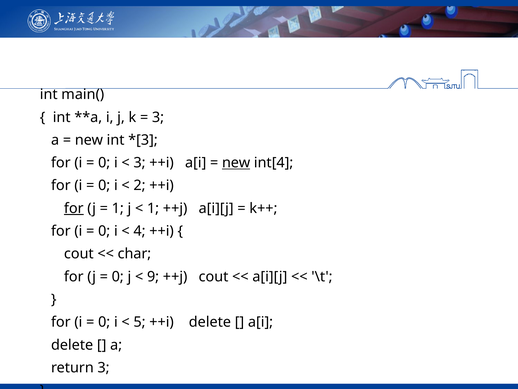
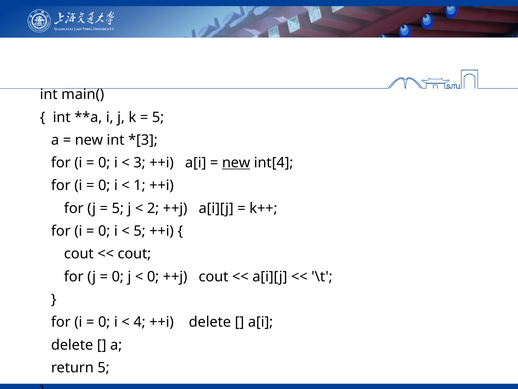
3: 3 -> 5 (158, 117)
2: 2 -> 1 (139, 185)
for underline: present -> none (74, 208)
1: 1 -> 5 (118, 208)
1: 1 -> 2 (153, 208)
4: 4 -> 5 (139, 231)
char: char -> cout (134, 254)
9: 9 -> 0 (153, 276)
5: 5 -> 4 (139, 322)
return 3: 3 -> 5 (104, 367)
